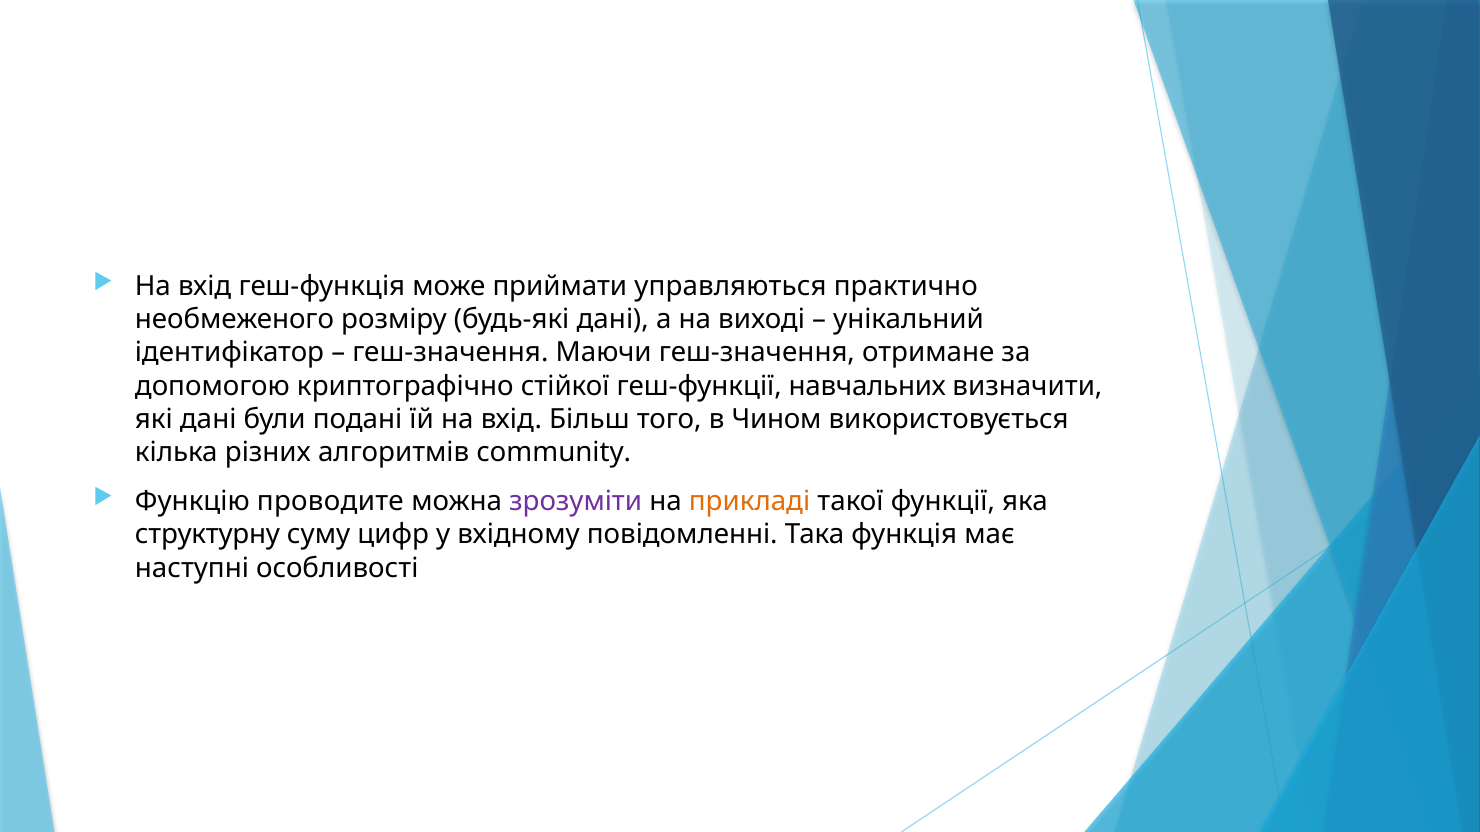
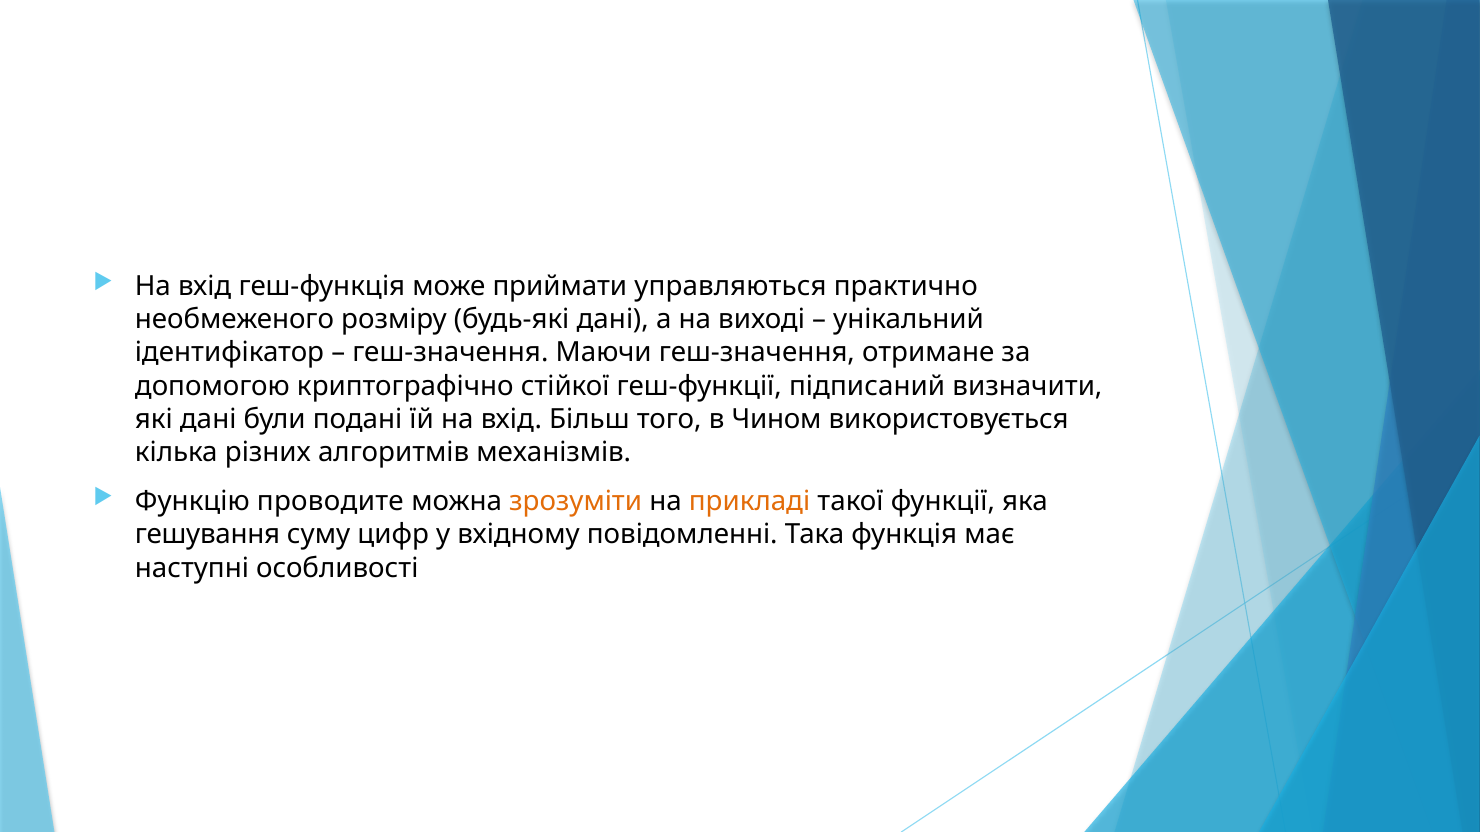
навчальних: навчальних -> підписаний (867, 386)
community: community -> механізмів (554, 453)
зрозуміти colour: purple -> orange (576, 502)
структурну: структурну -> гешування (207, 535)
